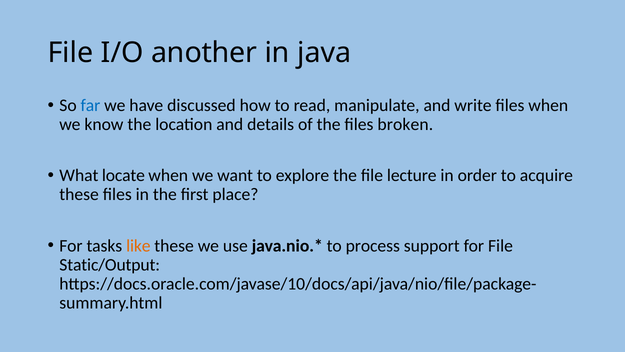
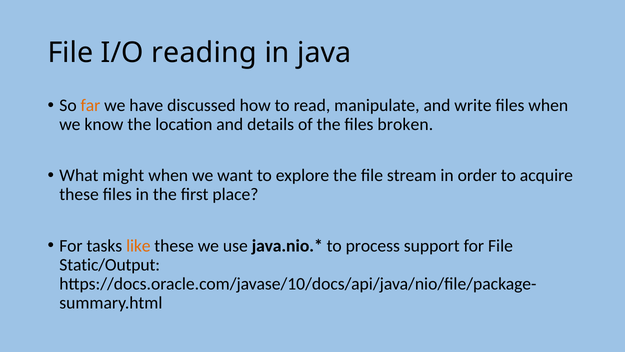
another: another -> reading (204, 53)
far colour: blue -> orange (90, 105)
locate: locate -> might (123, 175)
lecture: lecture -> stream (412, 175)
